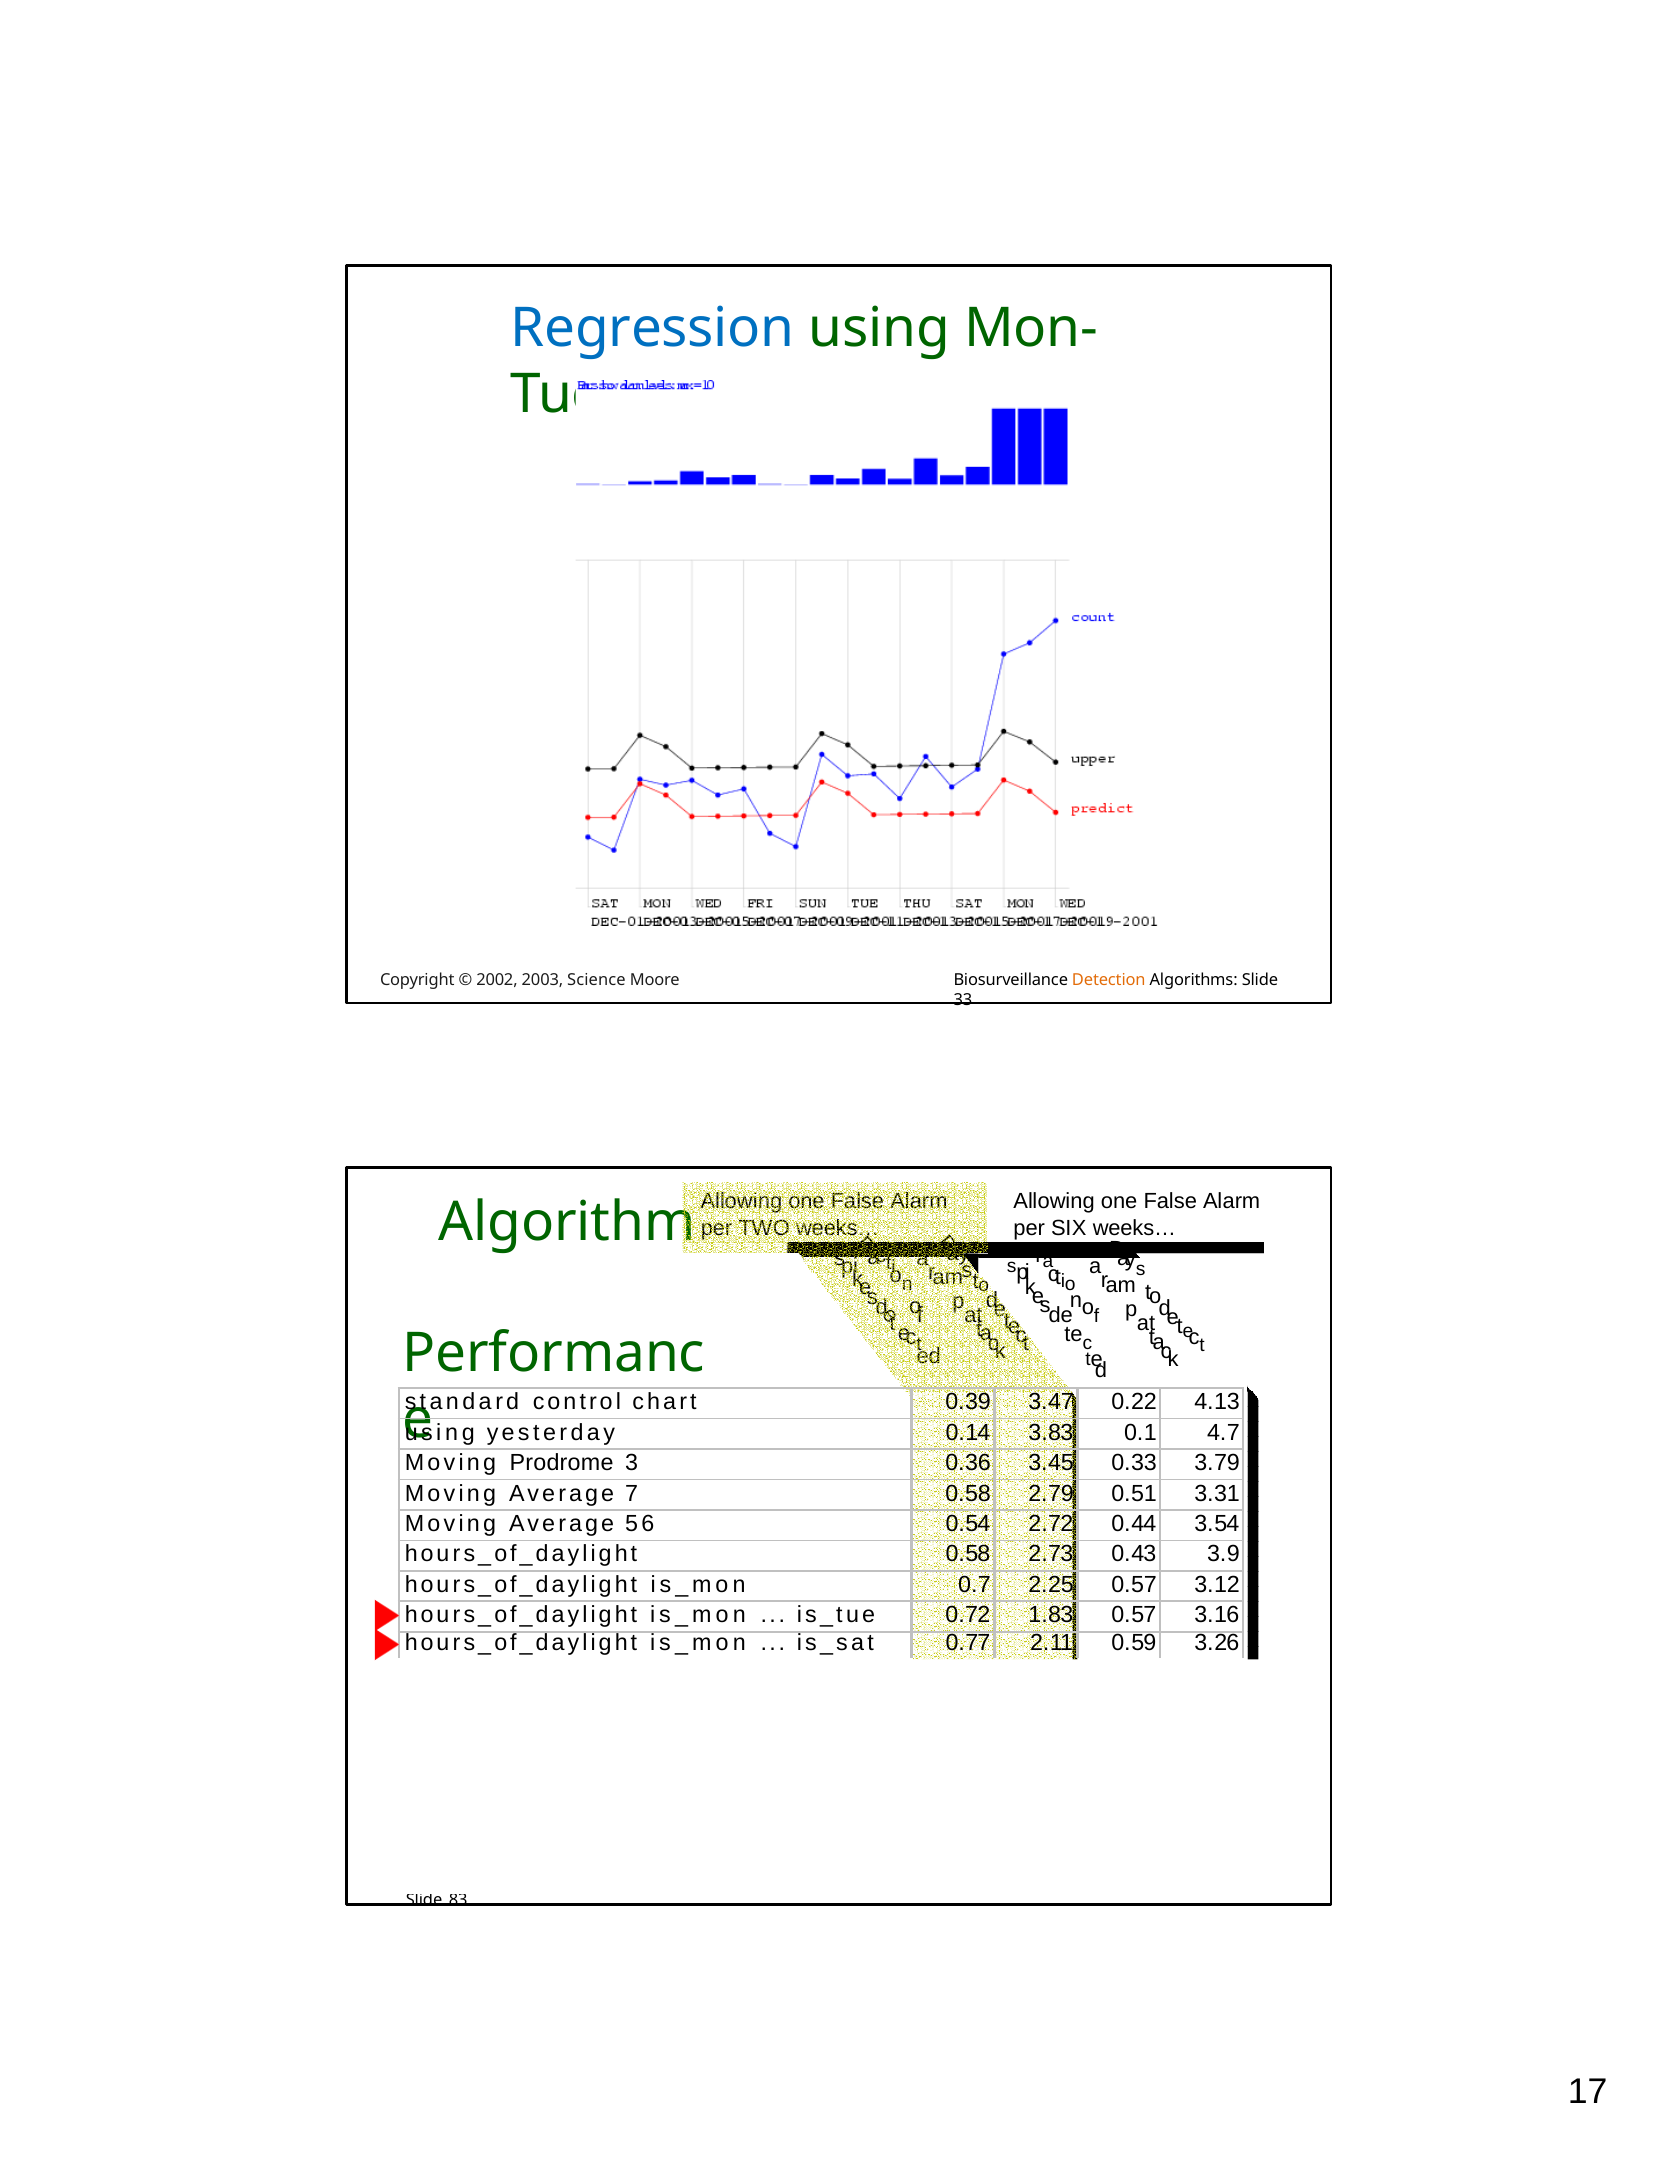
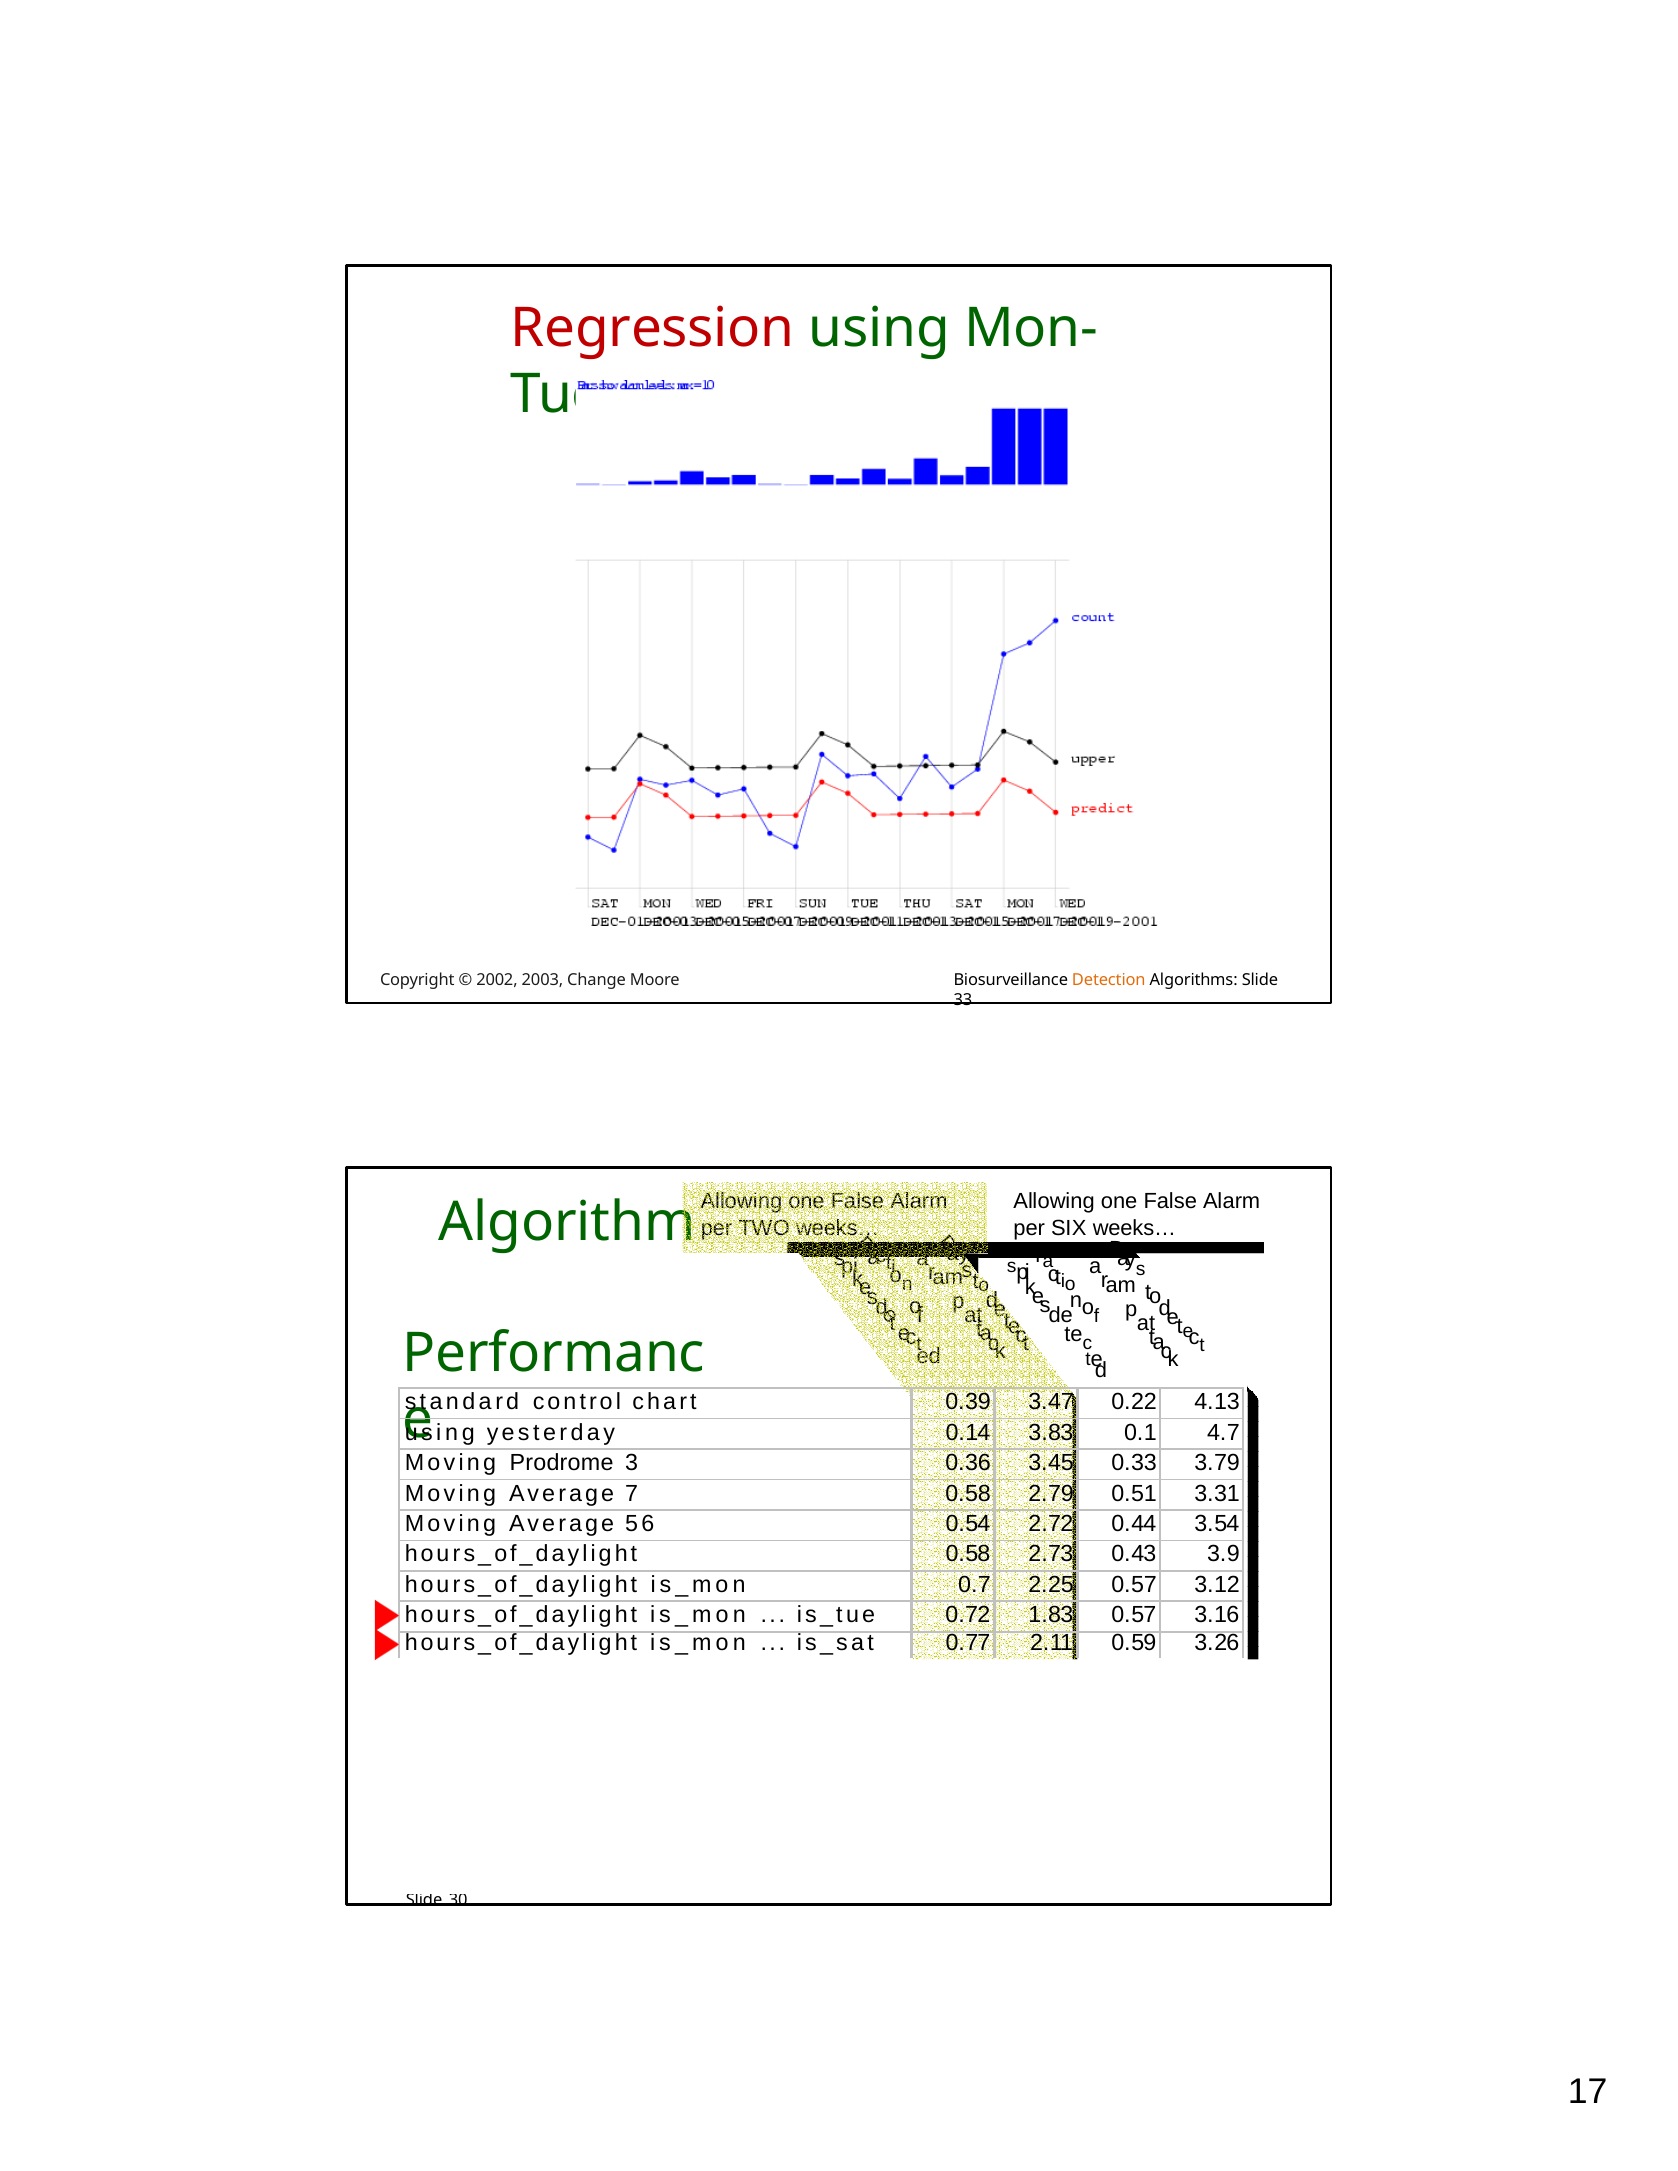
Regression colour: blue -> red (653, 329)
Science: Science -> Change (597, 980)
83: 83 -> 30 (458, 1901)
